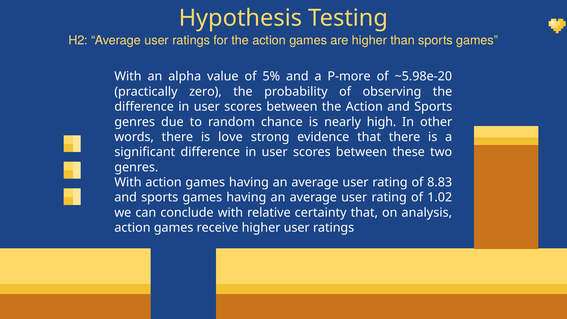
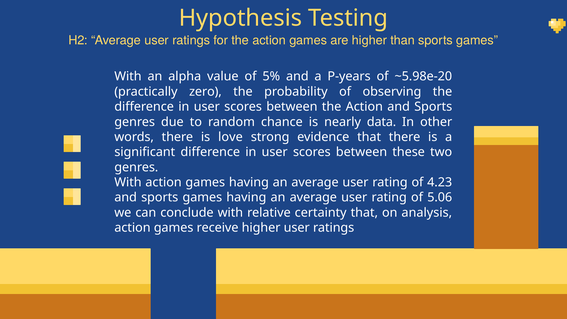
P-more: P-more -> P-years (349, 76)
high: high -> data (382, 122)
8.83: 8.83 -> 4.23 (440, 182)
1.02: 1.02 -> 5.06 (440, 197)
